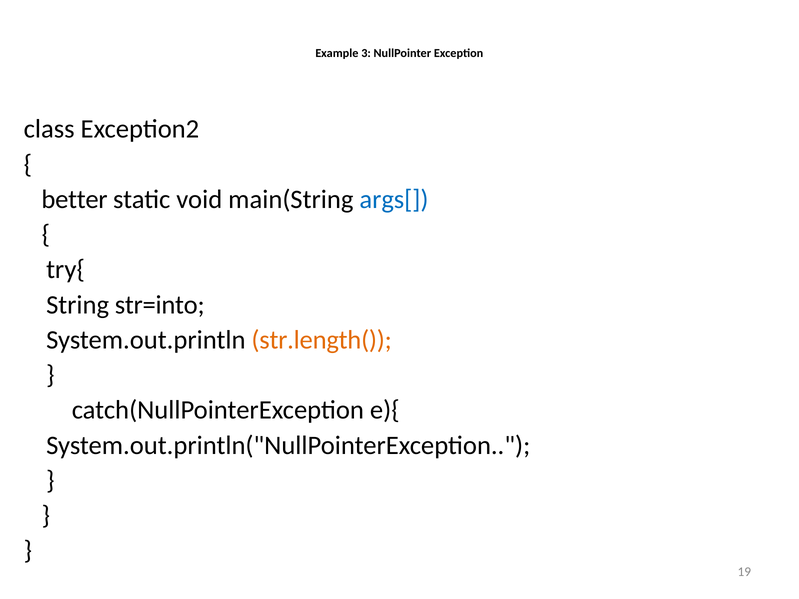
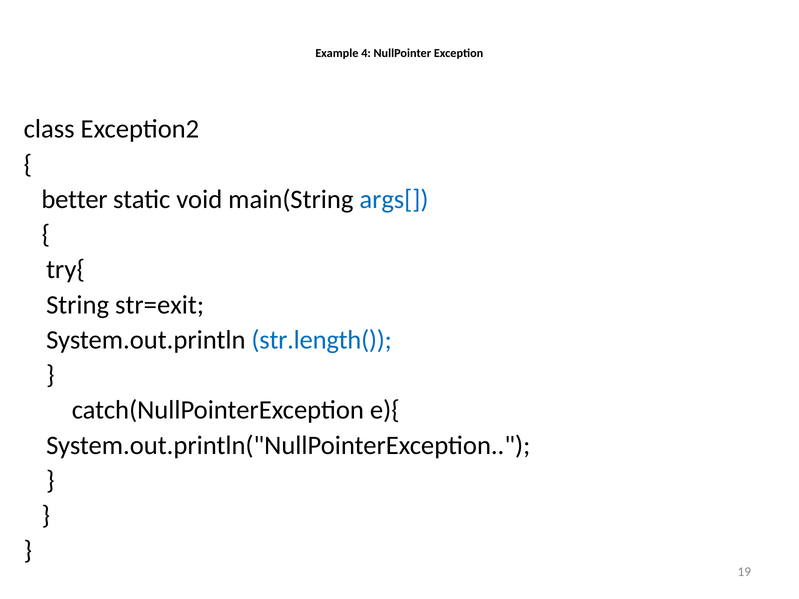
3: 3 -> 4 (366, 53)
str=into: str=into -> str=exit (160, 305)
str.length( colour: orange -> blue (322, 340)
